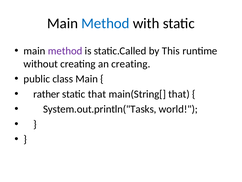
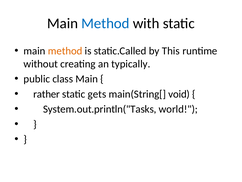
method colour: purple -> orange (65, 51)
an creating: creating -> typically (131, 64)
static that: that -> gets (97, 94)
main(String[ that: that -> void (179, 94)
